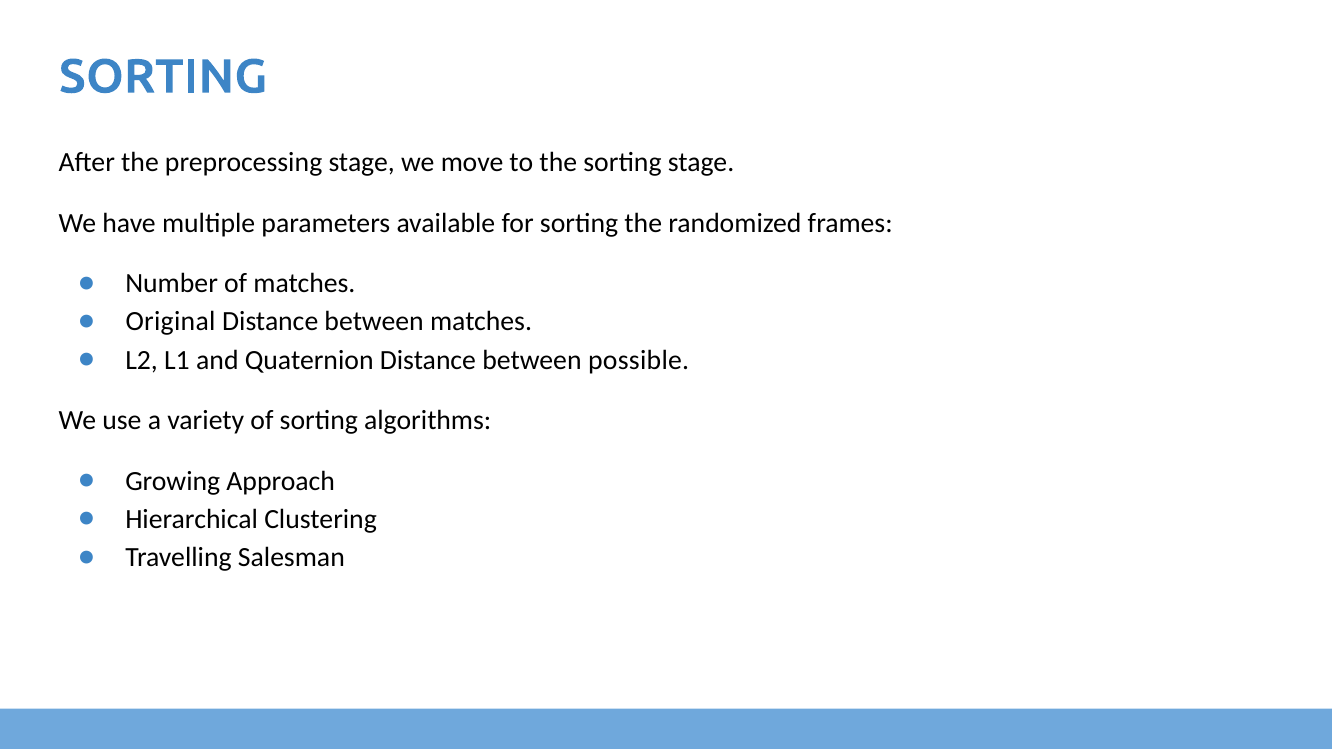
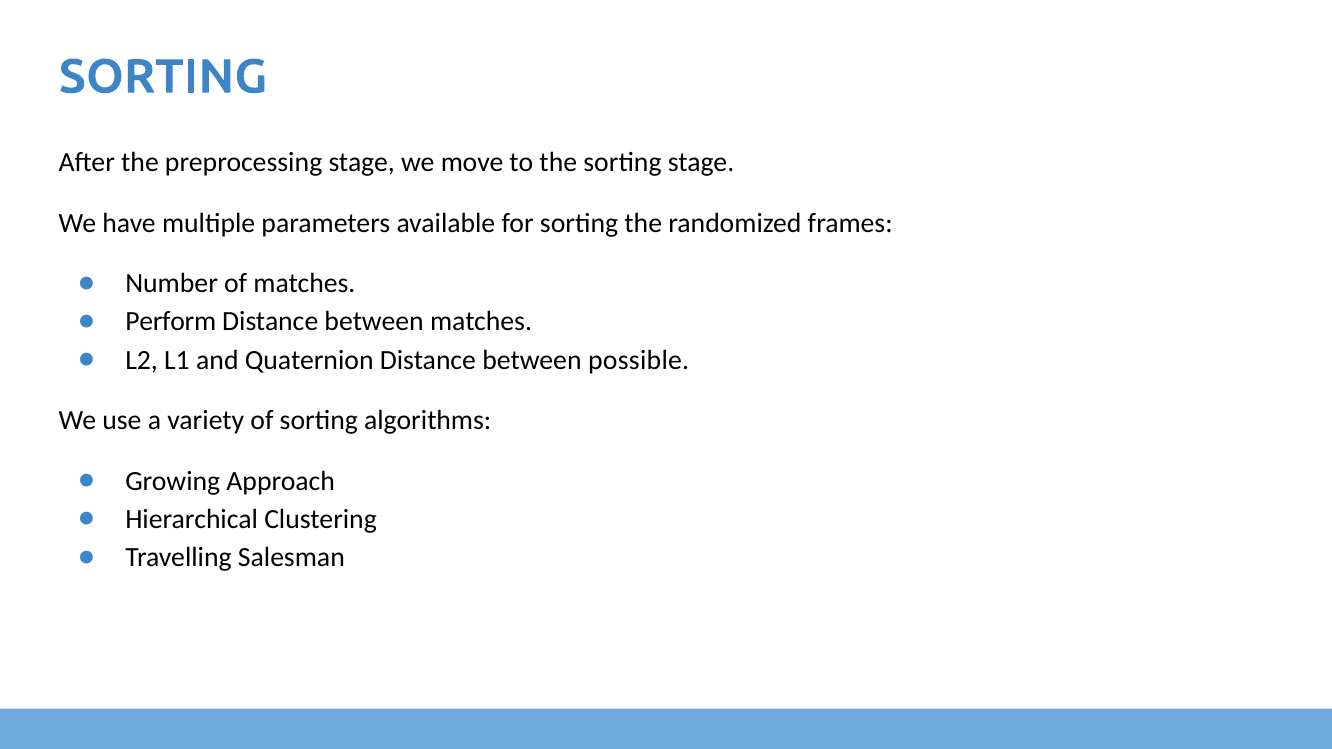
Original: Original -> Perform (171, 322)
